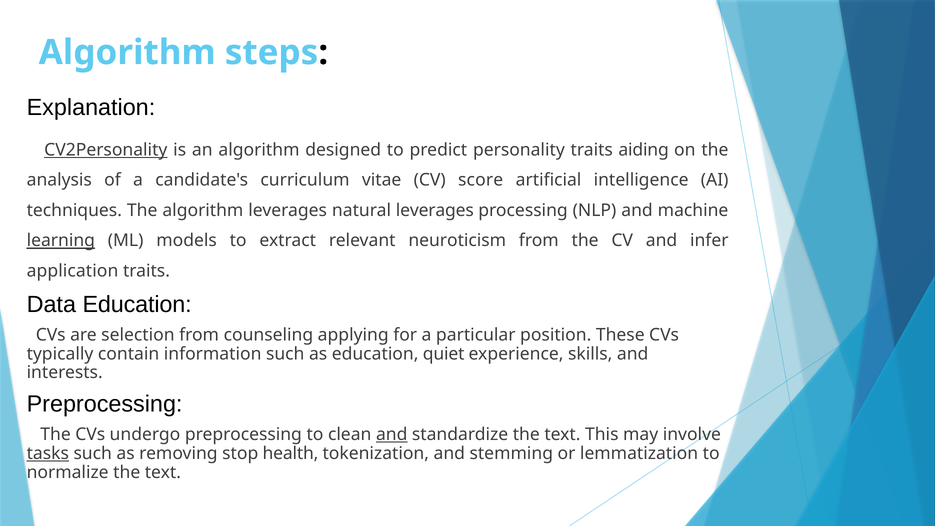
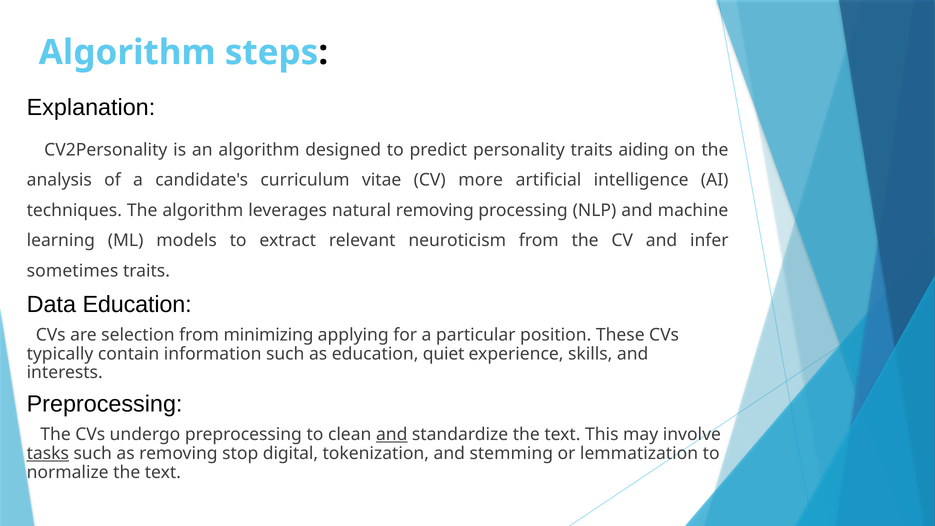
CV2Personality underline: present -> none (106, 150)
score: score -> more (481, 180)
natural leverages: leverages -> removing (435, 210)
learning underline: present -> none (61, 241)
application: application -> sometimes (72, 271)
counseling: counseling -> minimizing (269, 335)
health: health -> digital (290, 453)
